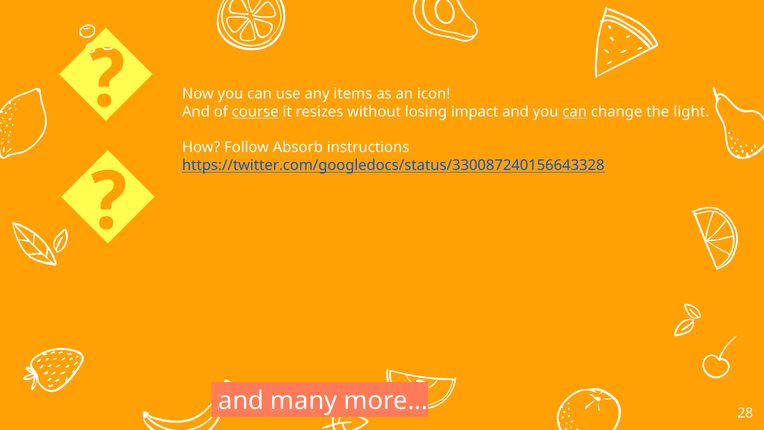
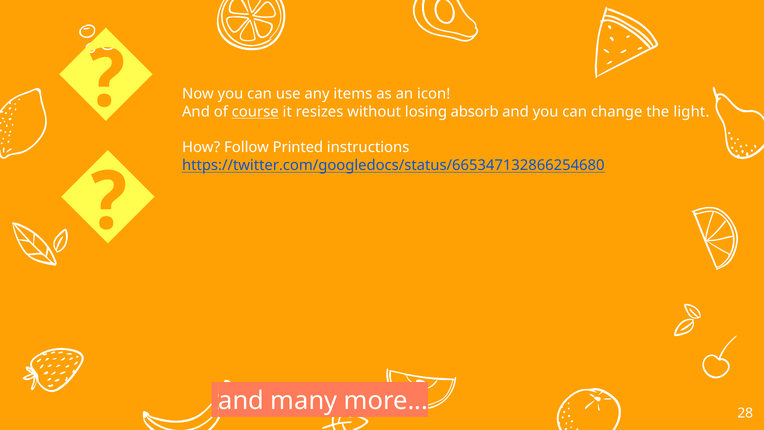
impact: impact -> absorb (475, 112)
can underline: present -> none (575, 112)
Absorb: Absorb -> Printed (298, 147)
https://twitter.com/googledocs/status/330087240156643328: https://twitter.com/googledocs/status/330087240156643328 -> https://twitter.com/googledocs/status/665347132866254680 (393, 165)
